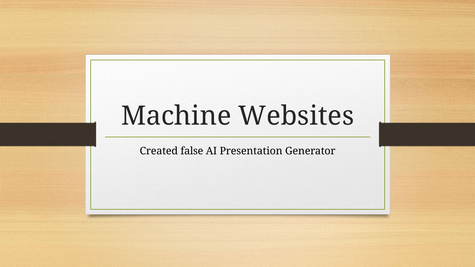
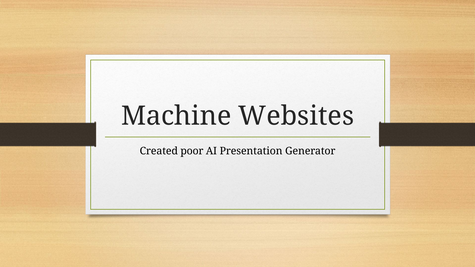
false: false -> poor (192, 151)
